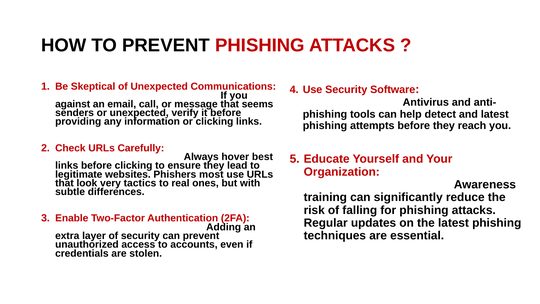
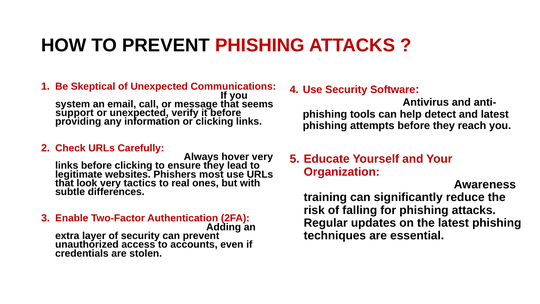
against: against -> system (73, 104)
senders: senders -> support (75, 113)
hover best: best -> very (262, 157)
